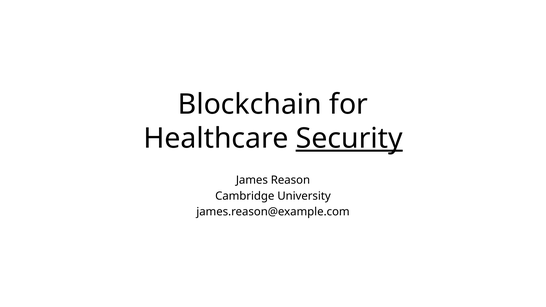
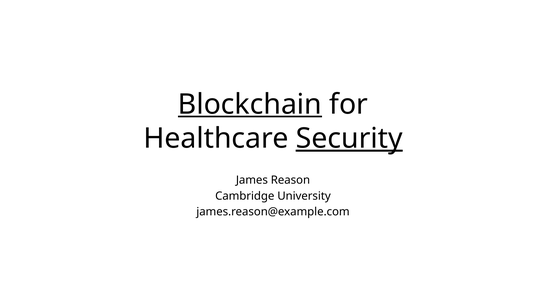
Blockchain underline: none -> present (250, 104)
